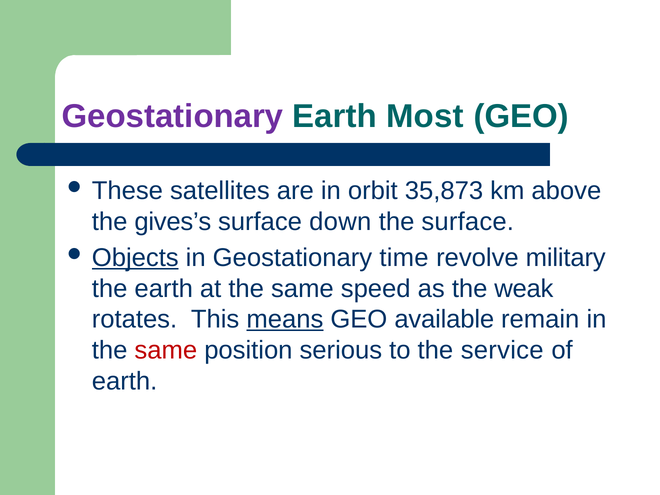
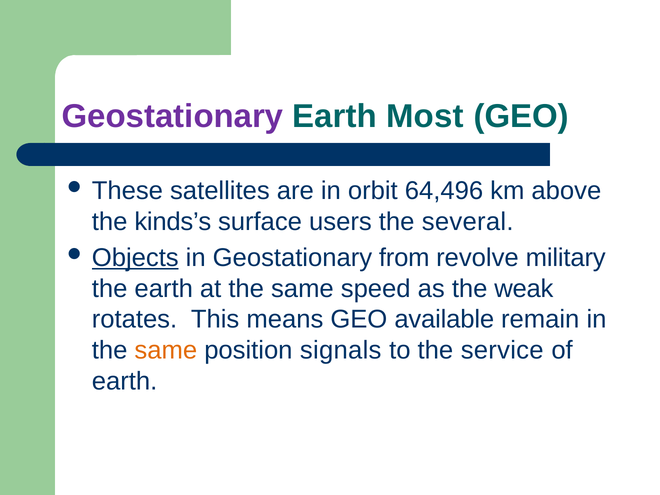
35,873: 35,873 -> 64,496 (444, 191)
gives’s: gives’s -> kinds’s (173, 222)
down: down -> users (340, 222)
the surface: surface -> several (468, 222)
time: time -> from (404, 258)
means underline: present -> none (285, 319)
same colour: red -> orange (166, 350)
serious: serious -> signals (341, 350)
